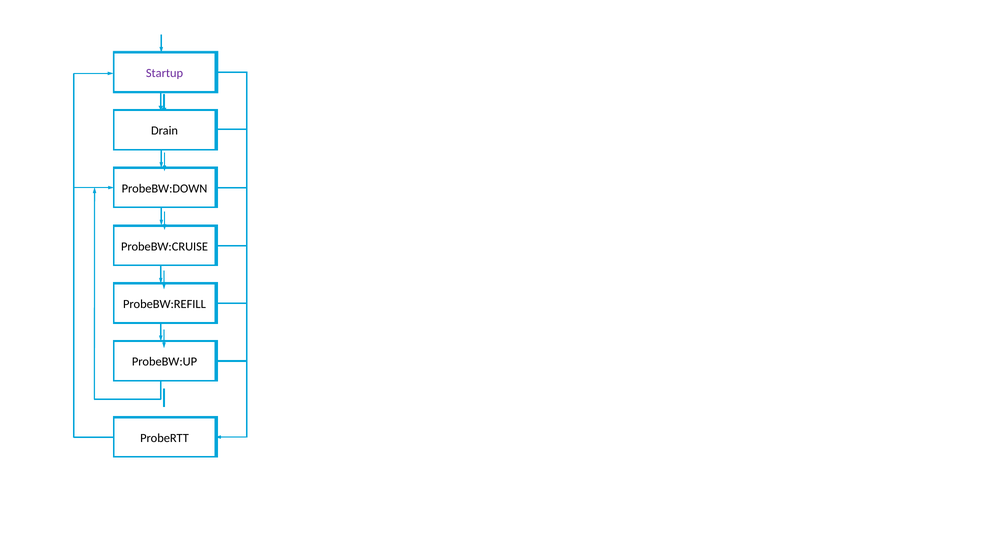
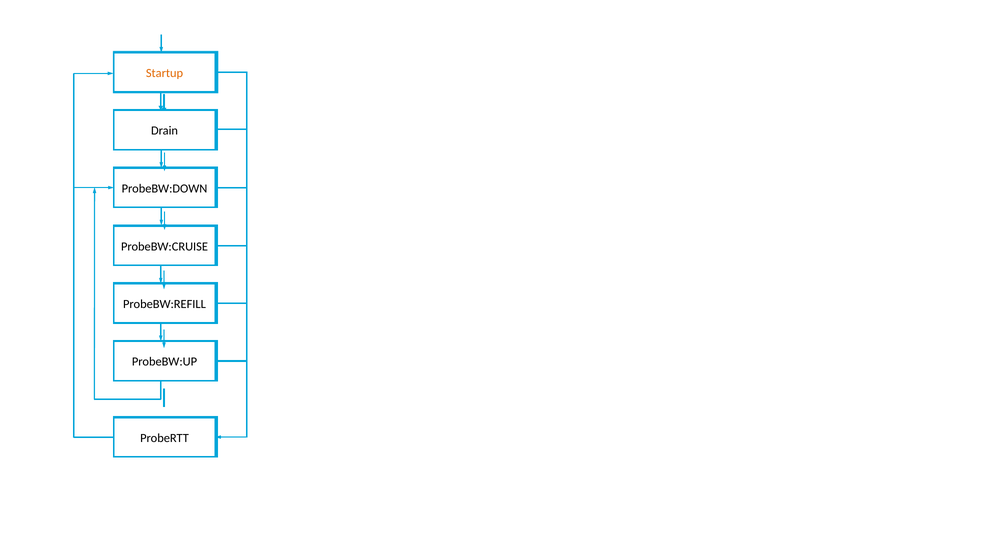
Startup colour: purple -> orange (165, 73)
